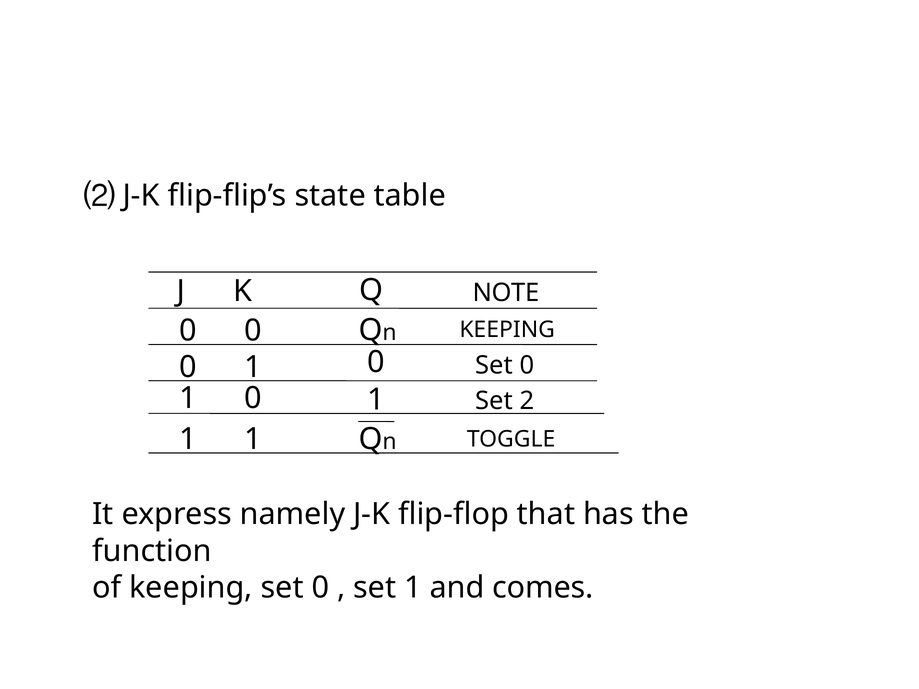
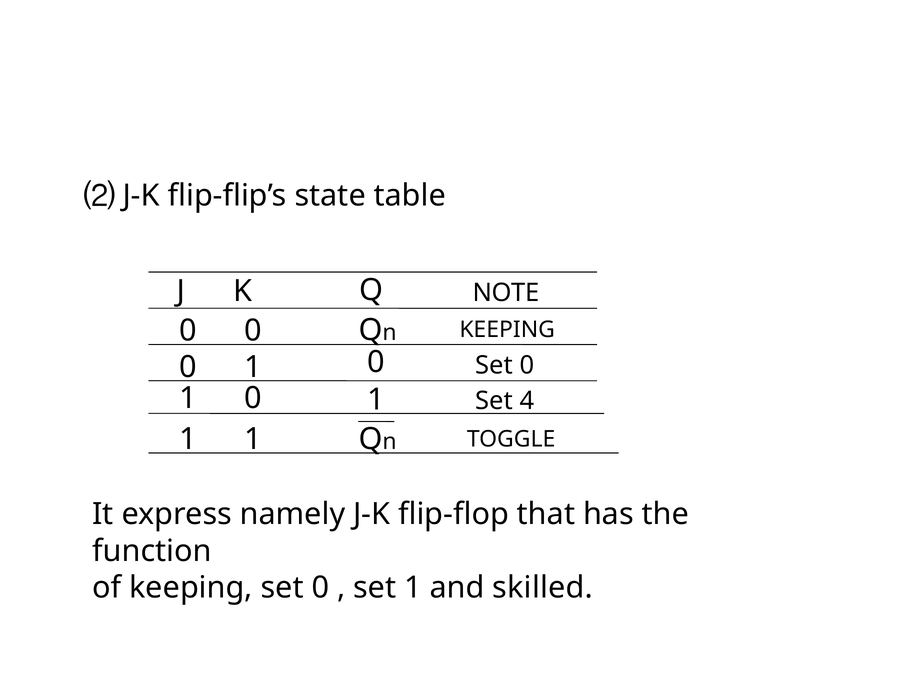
2: 2 -> 4 (527, 401)
comes: comes -> skilled (543, 588)
